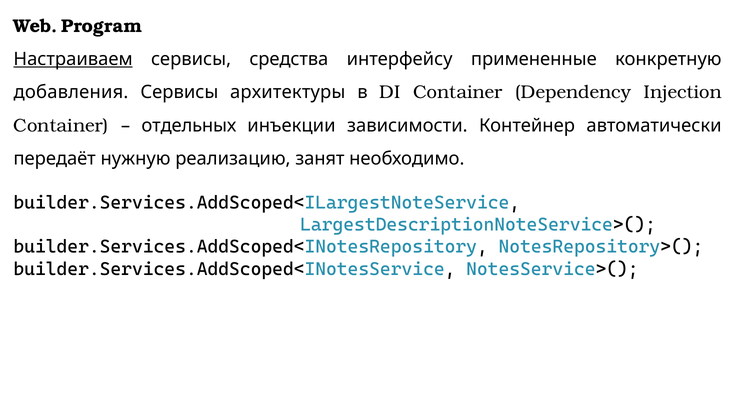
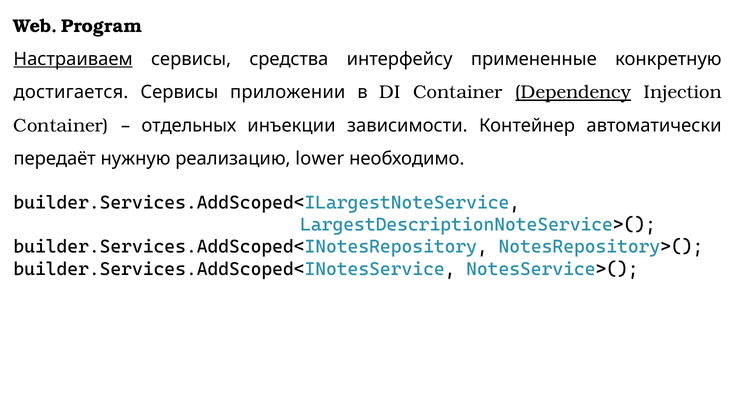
добавления: добавления -> достигается (71, 92)
архитектуры: архитектуры -> приложении (288, 92)
Dependency underline: none -> present (573, 92)
занят: занят -> lower (320, 159)
